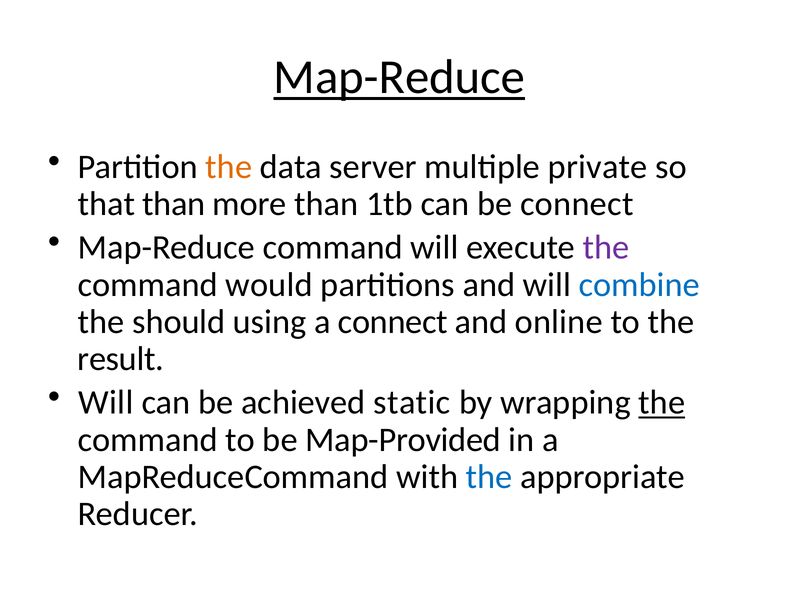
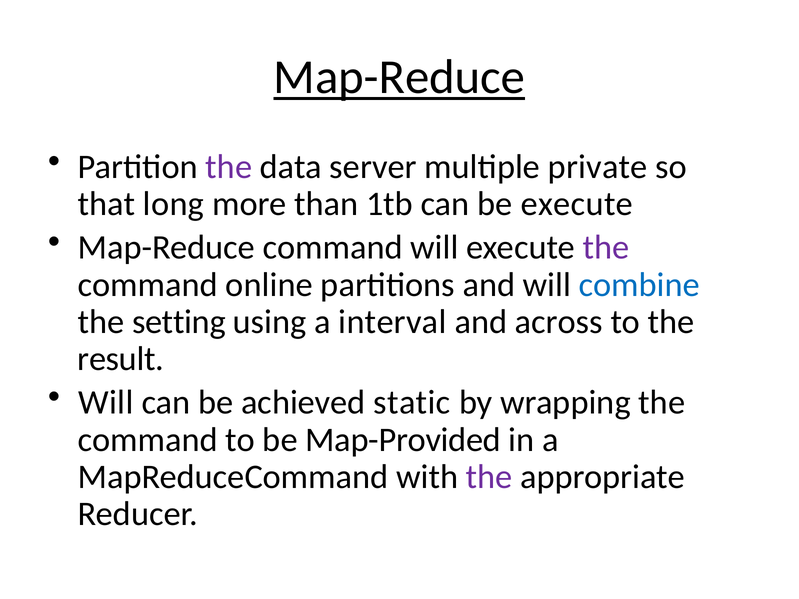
the colour: orange -> purple (229, 167)
that than: than -> long (174, 204)
be connect: connect -> execute (577, 204)
would: would -> online (269, 285)
should: should -> setting (179, 322)
a connect: connect -> interval (393, 322)
online: online -> across (559, 322)
the underline: present -> none (662, 403)
the colour: blue -> purple (489, 477)
